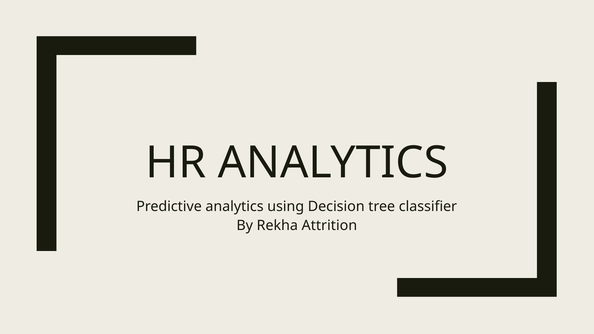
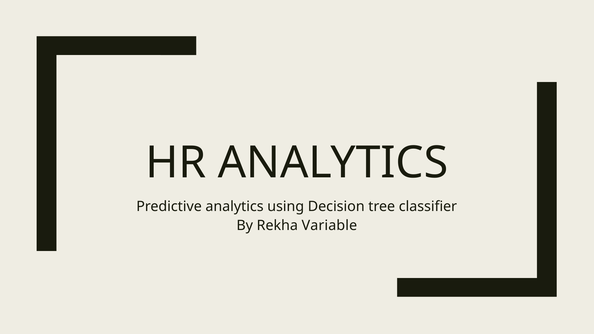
Attrition: Attrition -> Variable (329, 226)
